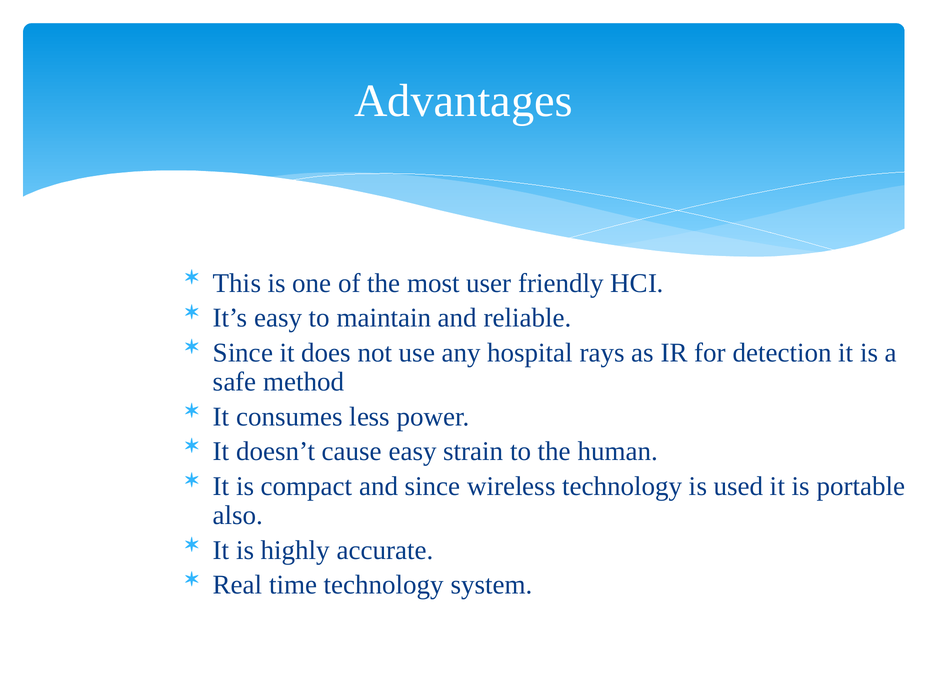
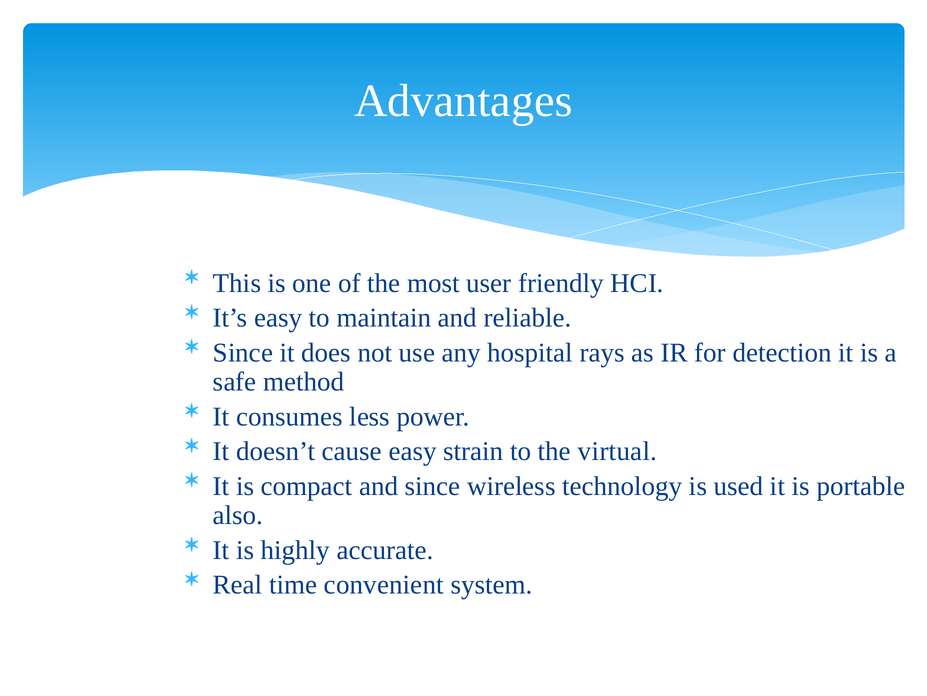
human: human -> virtual (618, 451)
time technology: technology -> convenient (384, 584)
